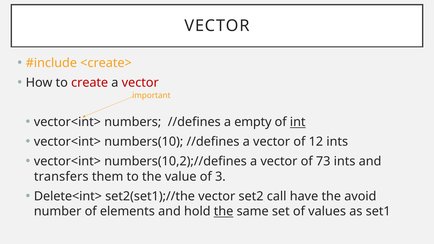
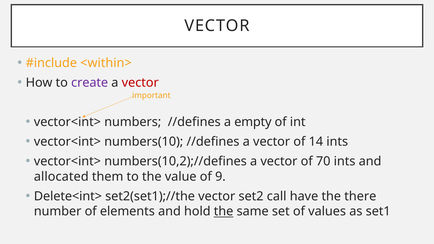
<create>: <create> -> <within> (106, 63)
create colour: red -> purple (90, 83)
int underline: present -> none (298, 122)
12: 12 -> 14 (316, 142)
73: 73 -> 70 (323, 162)
transfers: transfers -> allocated (61, 177)
3: 3 -> 9 (220, 177)
avoid: avoid -> there (360, 196)
